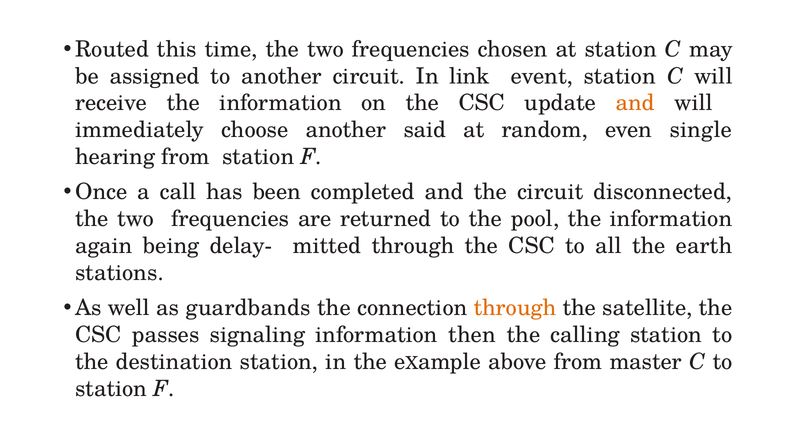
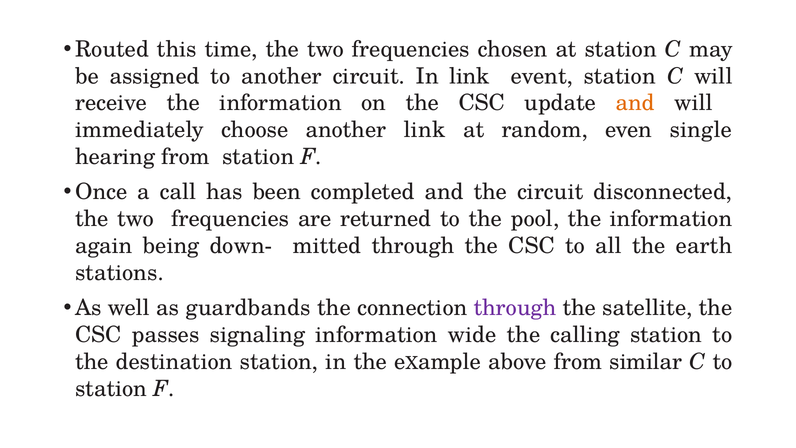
another said: said -> link (425, 130)
delay-: delay- -> down- (241, 246)
through colour: orange -> purple (515, 308)
then: then -> wide (472, 335)
master: master -> similar (646, 362)
